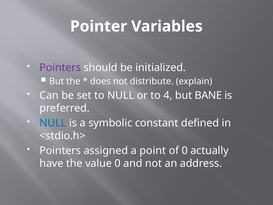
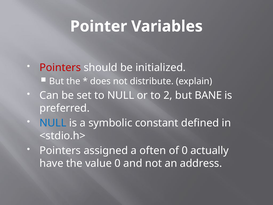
Pointers colour: purple -> red (60, 68)
4: 4 -> 2 (168, 95)
point: point -> often (153, 150)
